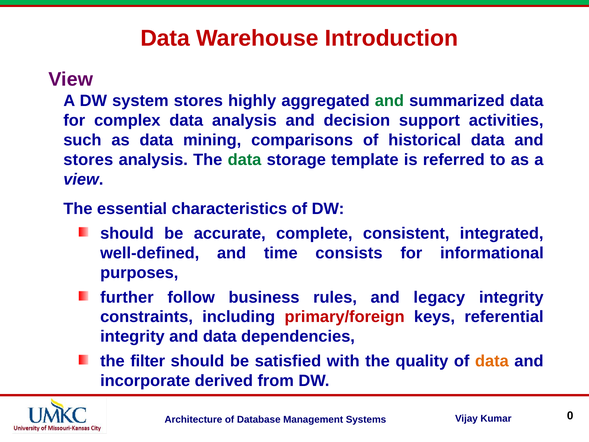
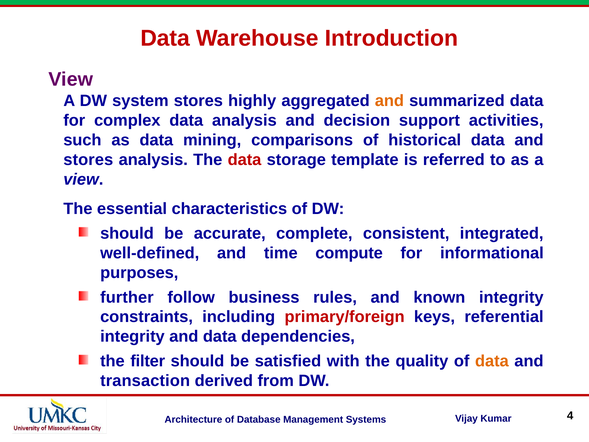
and colour: green -> orange (389, 101)
data colour: green -> red (245, 160)
consists: consists -> compute (349, 253)
legacy: legacy -> known (439, 297)
incorporate: incorporate -> transaction (145, 381)
0: 0 -> 4 (570, 416)
